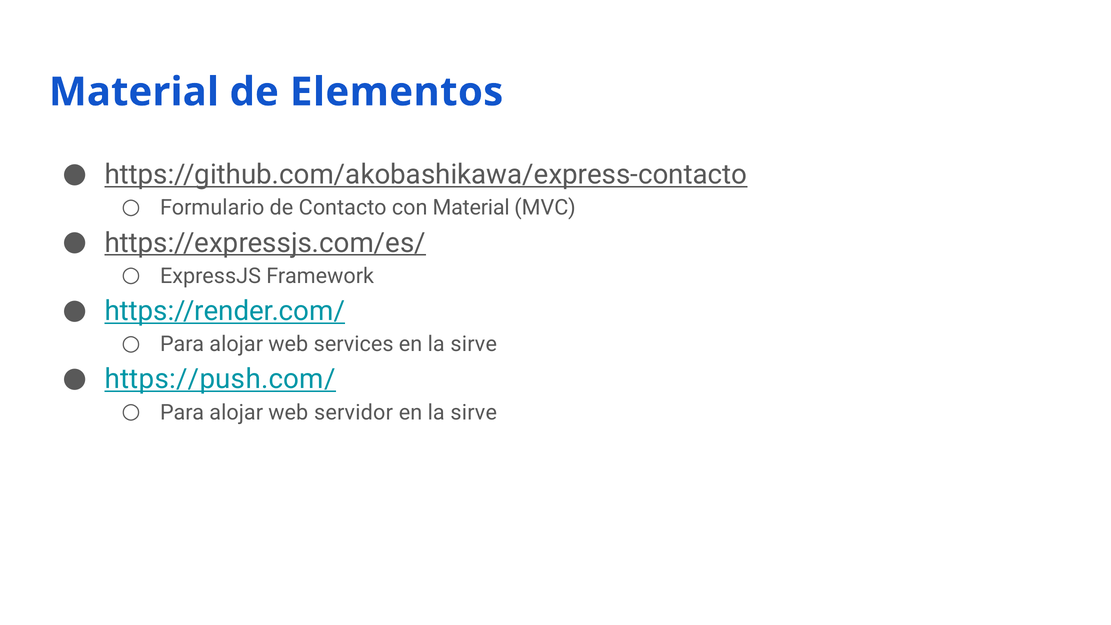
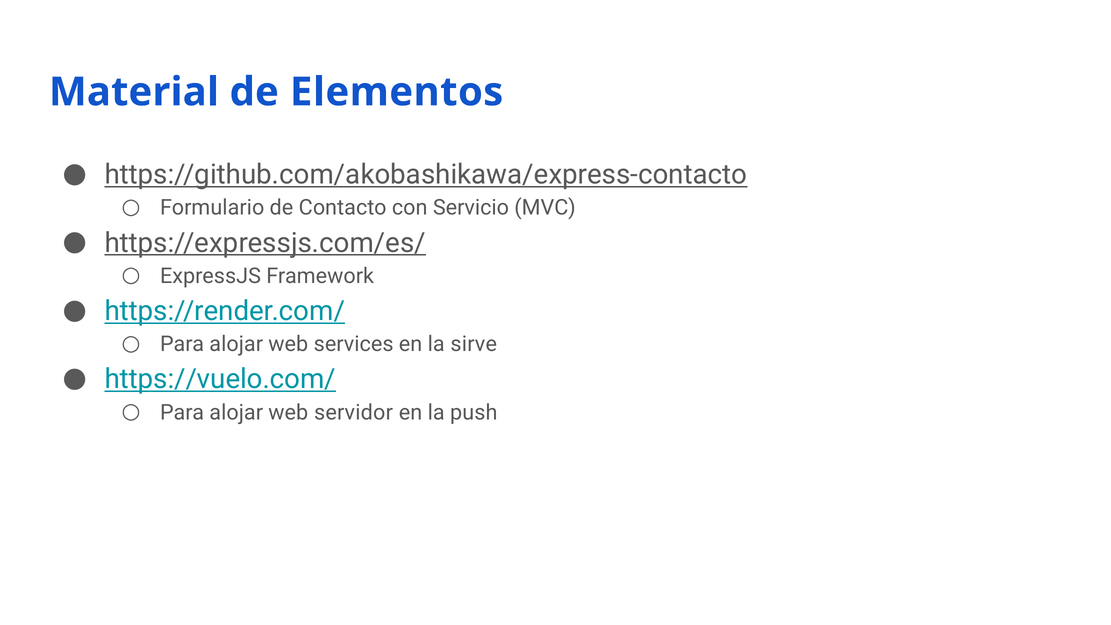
con Material: Material -> Servicio (471, 208)
https://push.com/: https://push.com/ -> https://vuelo.com/ (220, 379)
sirve: sirve -> push (474, 412)
